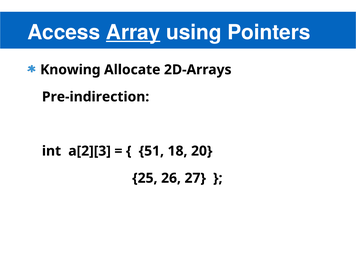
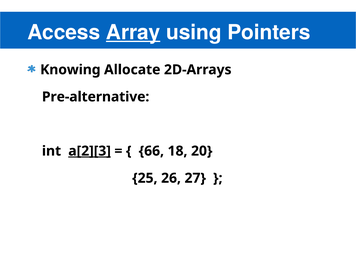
Pre-indirection: Pre-indirection -> Pre-alternative (96, 97)
a[2][3 underline: none -> present (90, 151)
51: 51 -> 66 (151, 151)
